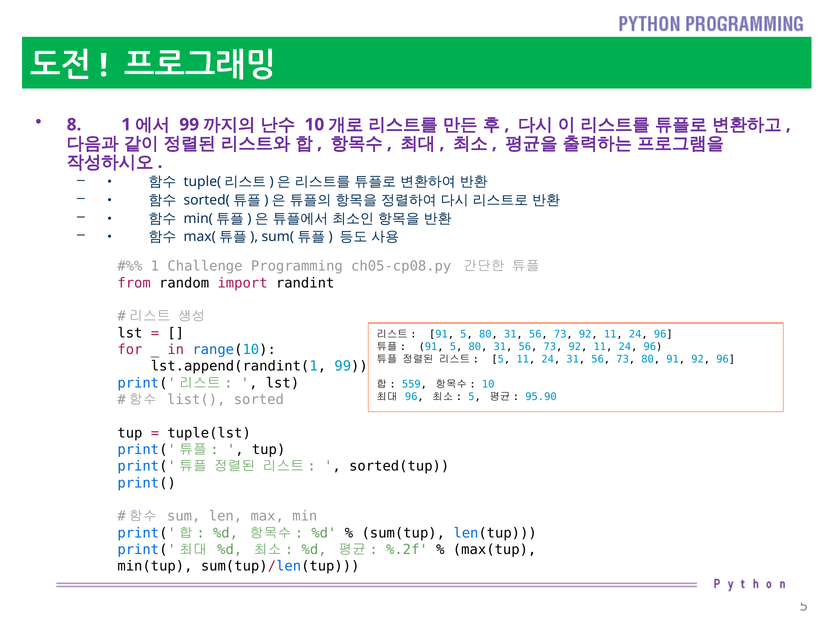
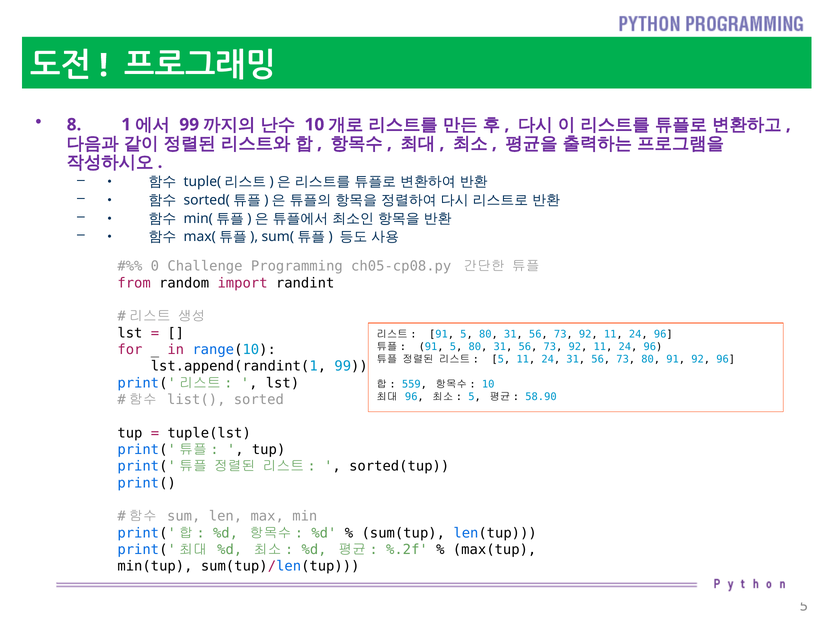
1: 1 -> 0 (155, 266)
95.90: 95.90 -> 58.90 (541, 397)
